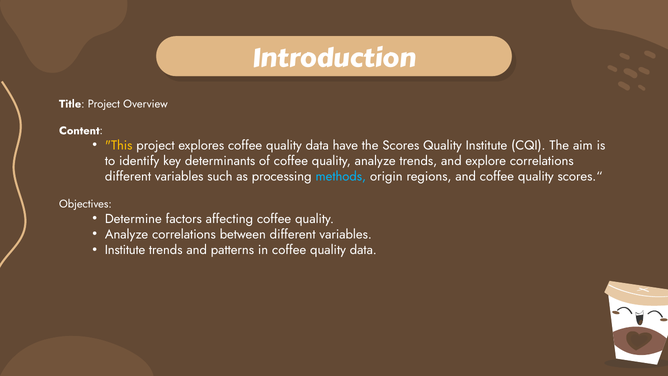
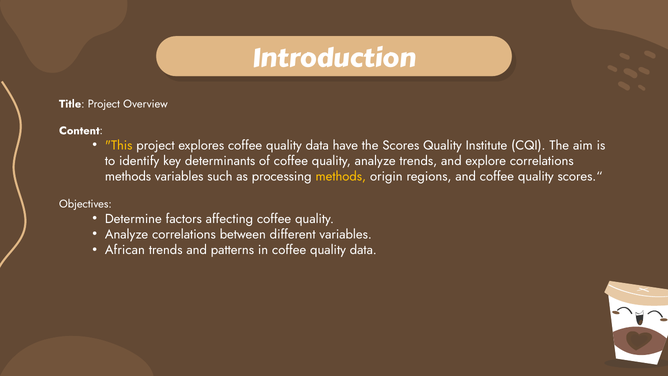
different: different -> methods (128, 176)
methods colour: light blue -> yellow (341, 176)
Institute: Institute -> African (125, 250)
